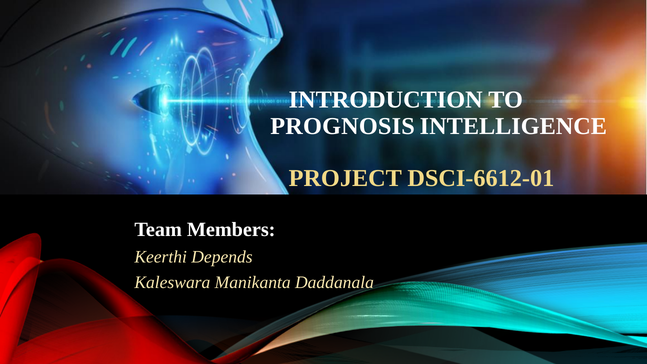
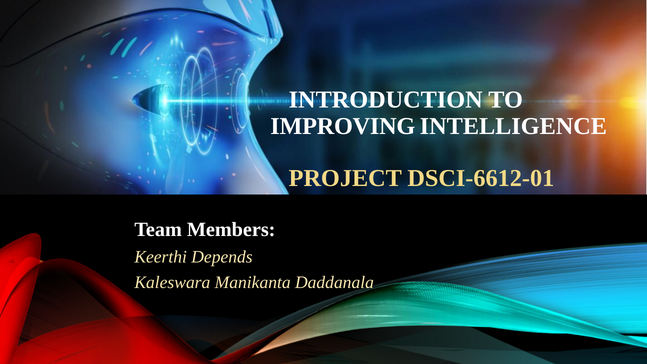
PROGNOSIS: PROGNOSIS -> IMPROVING (343, 126)
